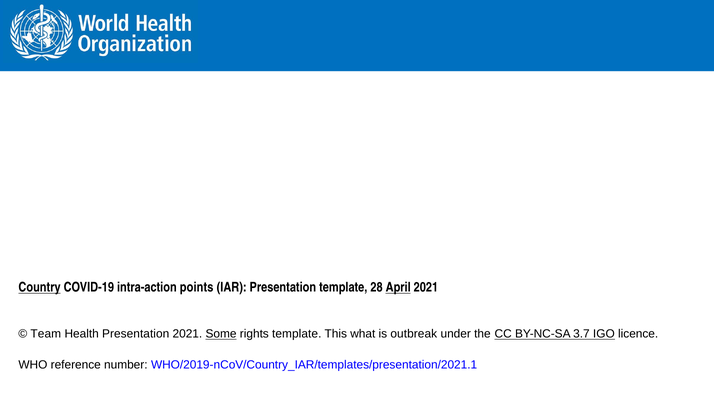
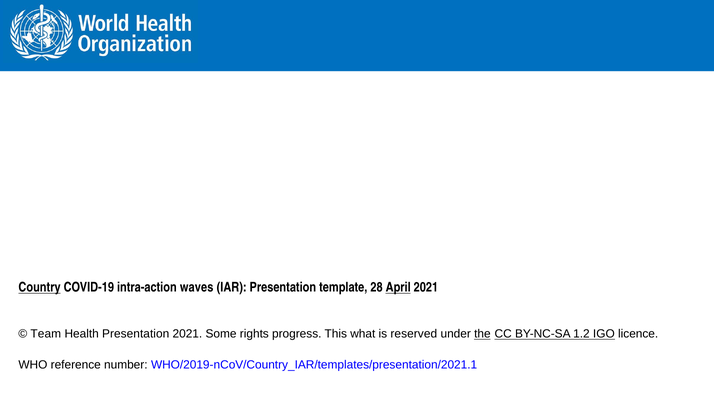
points: points -> waves (197, 287)
Some underline: present -> none (221, 334)
rights template: template -> progress (297, 334)
outbreak: outbreak -> reserved (414, 334)
the underline: none -> present (482, 334)
3.7: 3.7 -> 1.2 (581, 334)
